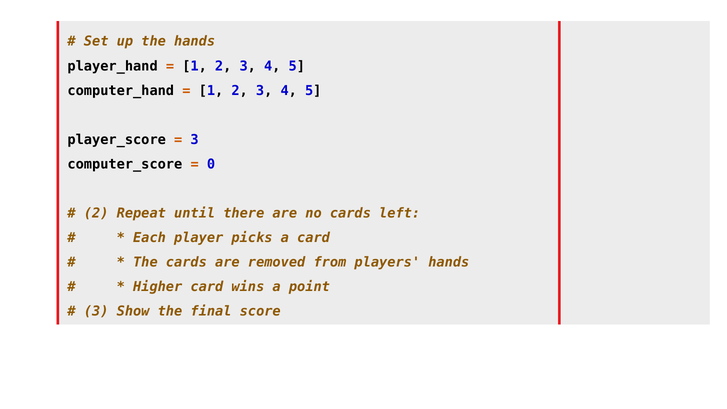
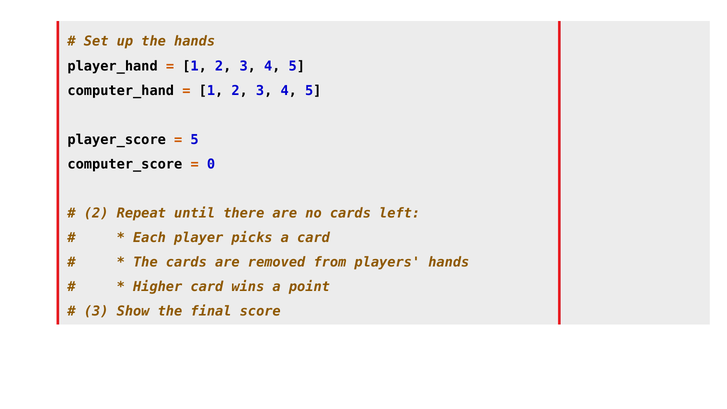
3: 3 -> 5 (195, 140)
